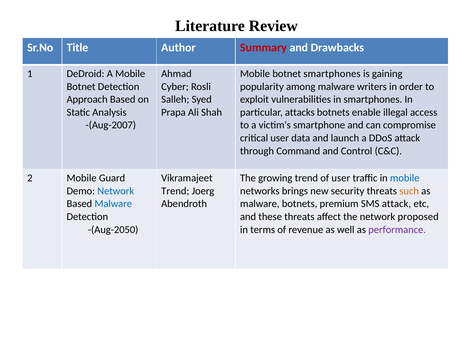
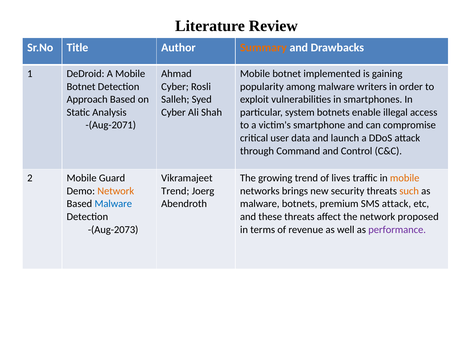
Summary colour: red -> orange (263, 48)
botnet smartphones: smartphones -> implemented (332, 74)
Prapa: Prapa -> Cyber (173, 112)
attacks: attacks -> system (300, 112)
-(Aug-2007: -(Aug-2007 -> -(Aug-2071 (111, 125)
of user: user -> lives (341, 178)
mobile colour: blue -> orange (405, 178)
Network colour: blue -> orange (116, 191)
-(Aug-2050: -(Aug-2050 -> -(Aug-2073 (113, 229)
